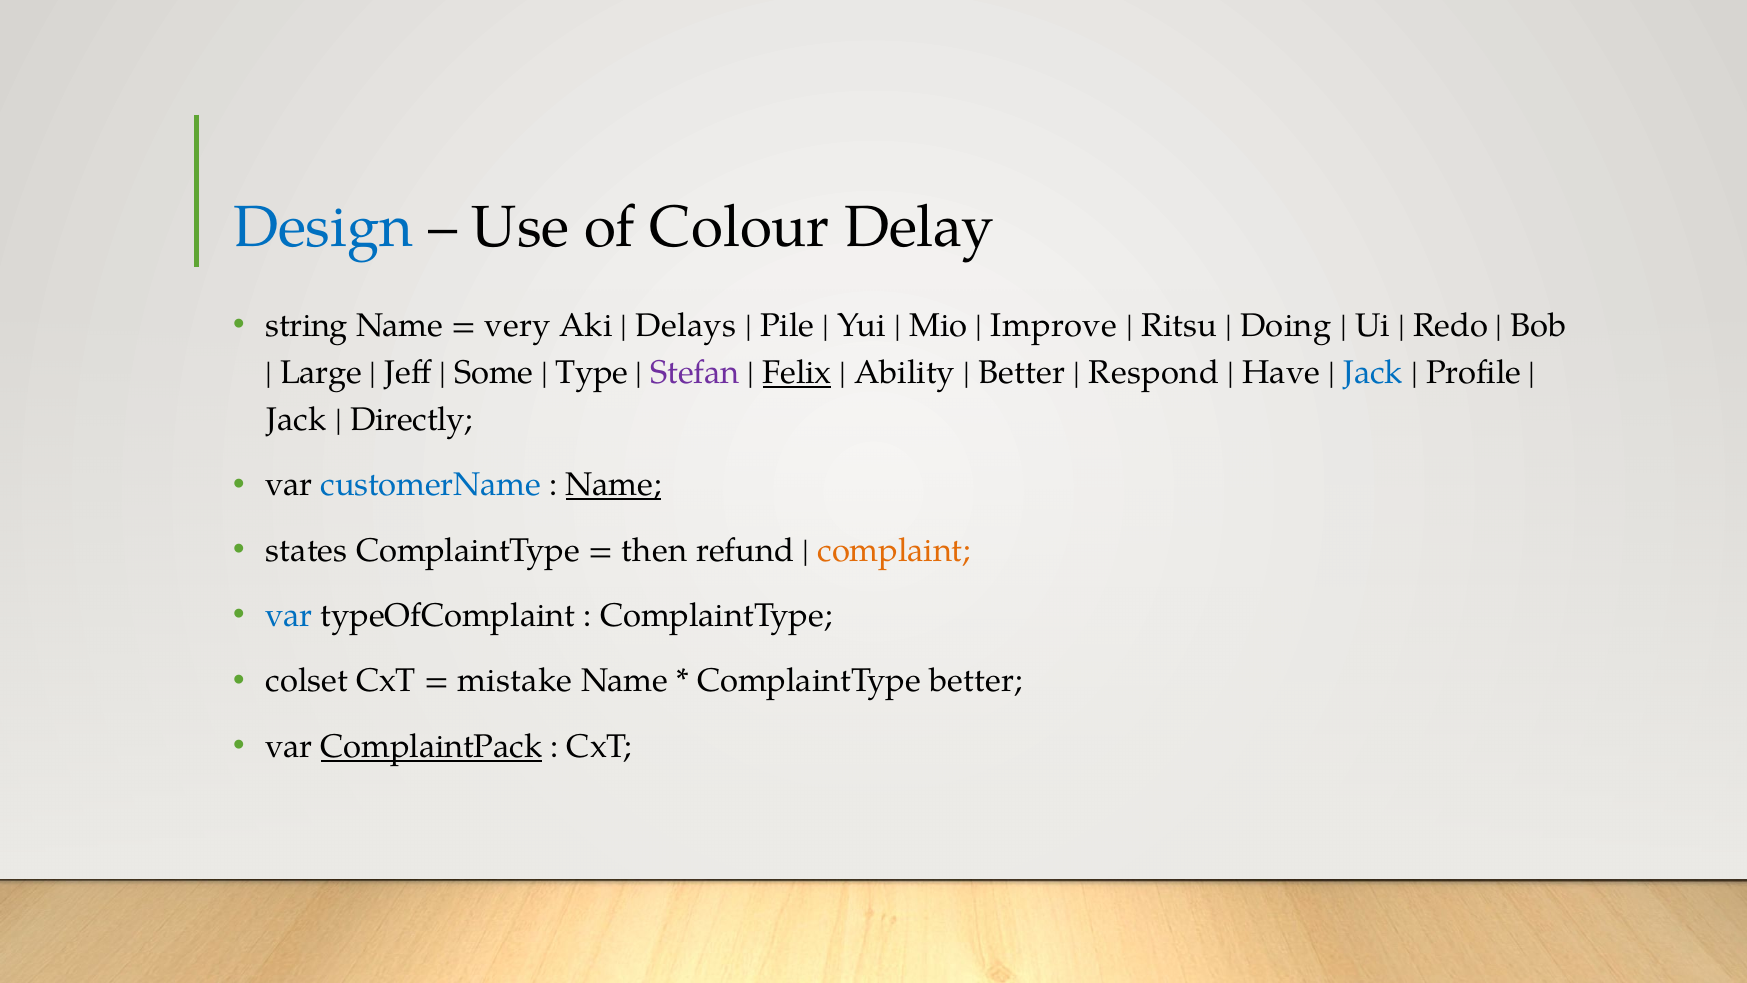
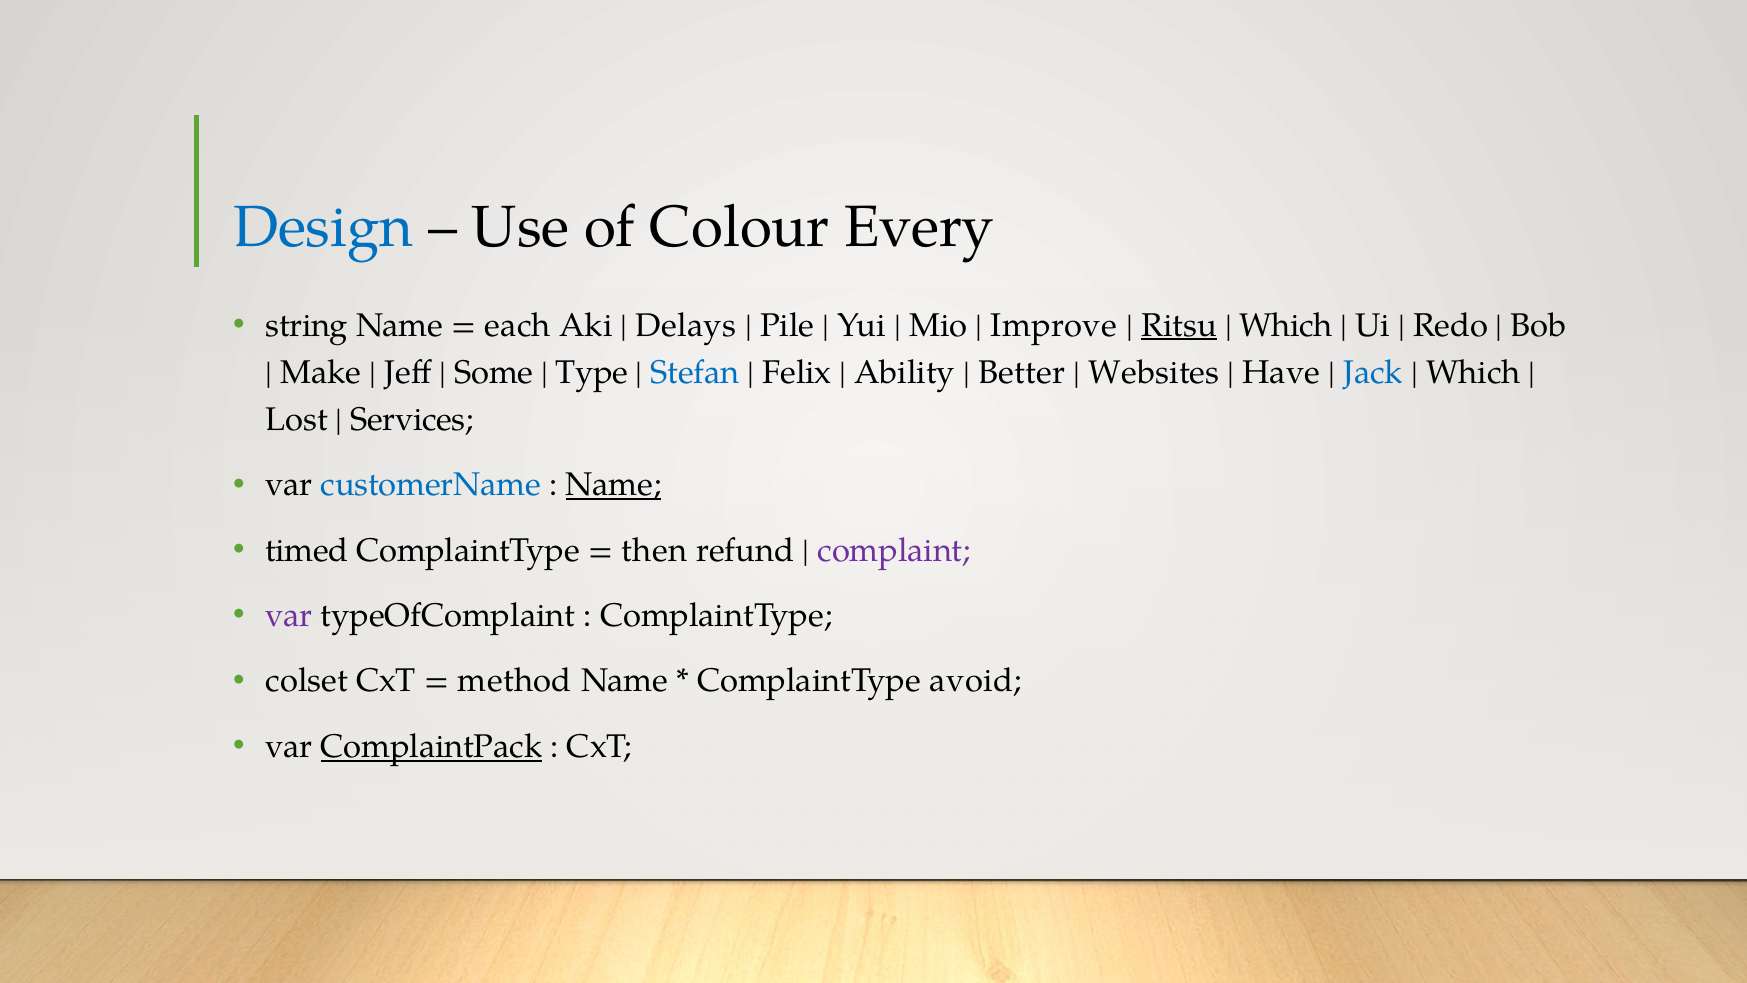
Delay: Delay -> Every (919, 227)
very: very -> each (518, 325)
Ritsu underline: none -> present (1179, 325)
Doing: Doing -> Which (1286, 325)
Large: Large -> Make (321, 372)
Stefan colour: purple -> blue (695, 372)
Felix underline: present -> none (797, 372)
Respond: Respond -> Websites (1154, 372)
Profile: Profile -> Which (1474, 372)
Jack: Jack -> Lost (297, 419)
Directly: Directly -> Services (412, 419)
states: states -> timed (307, 550)
complaint colour: orange -> purple (894, 550)
var colour: blue -> purple (289, 616)
mistake: mistake -> method (515, 681)
ComplaintType better: better -> avoid (976, 681)
